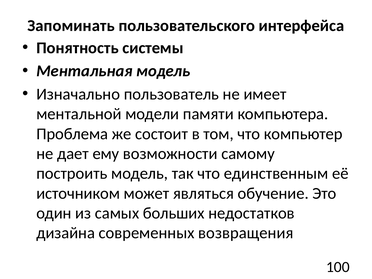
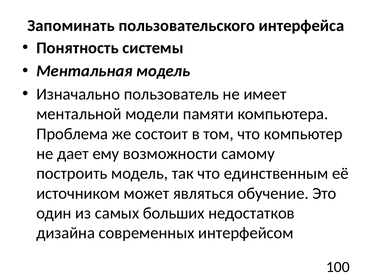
возвращения: возвращения -> интерфейсом (246, 233)
